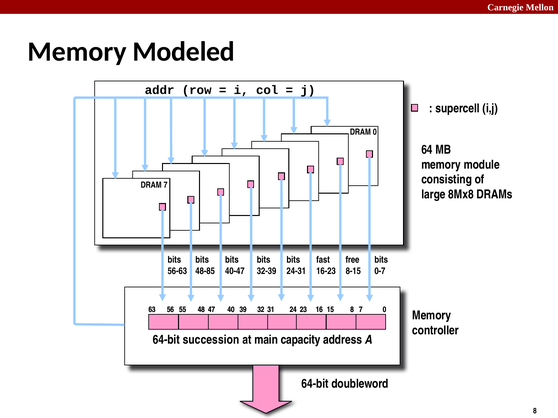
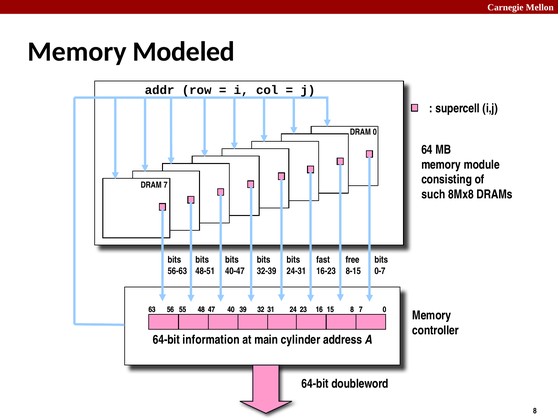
large: large -> such (433, 195)
48-85: 48-85 -> 48-51 (205, 271)
succession: succession -> information (211, 340)
capacity: capacity -> cylinder (301, 340)
